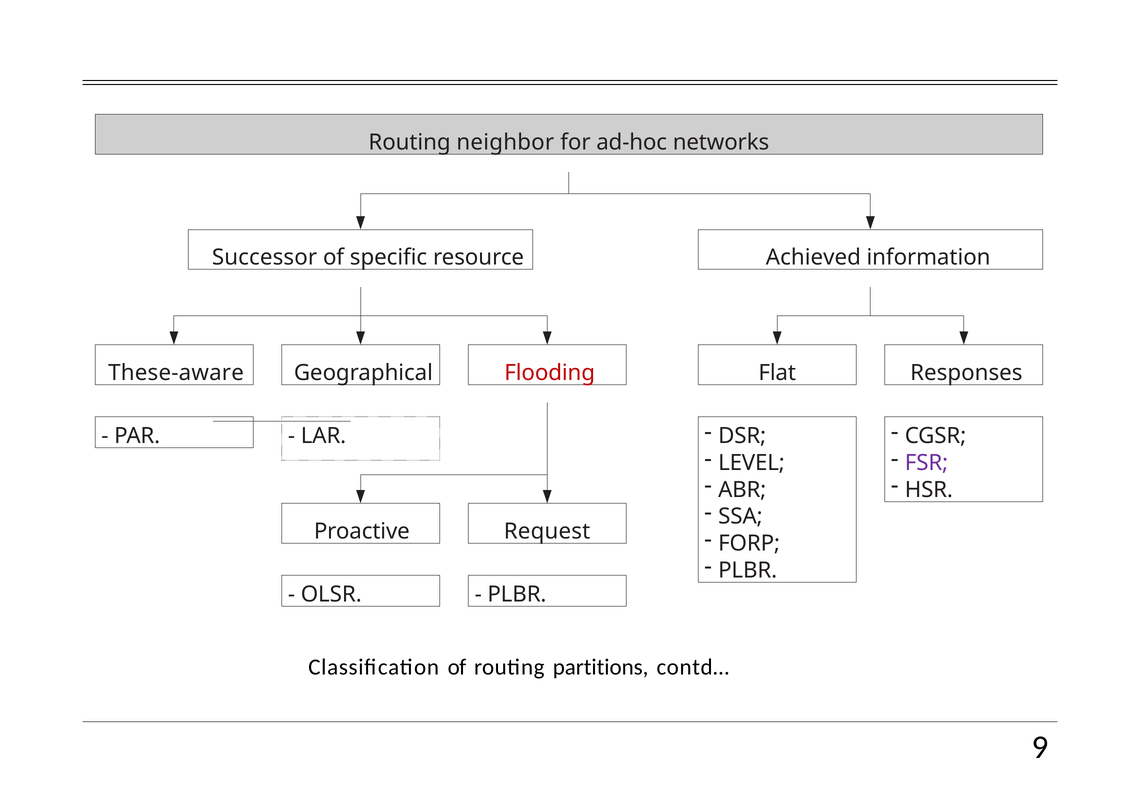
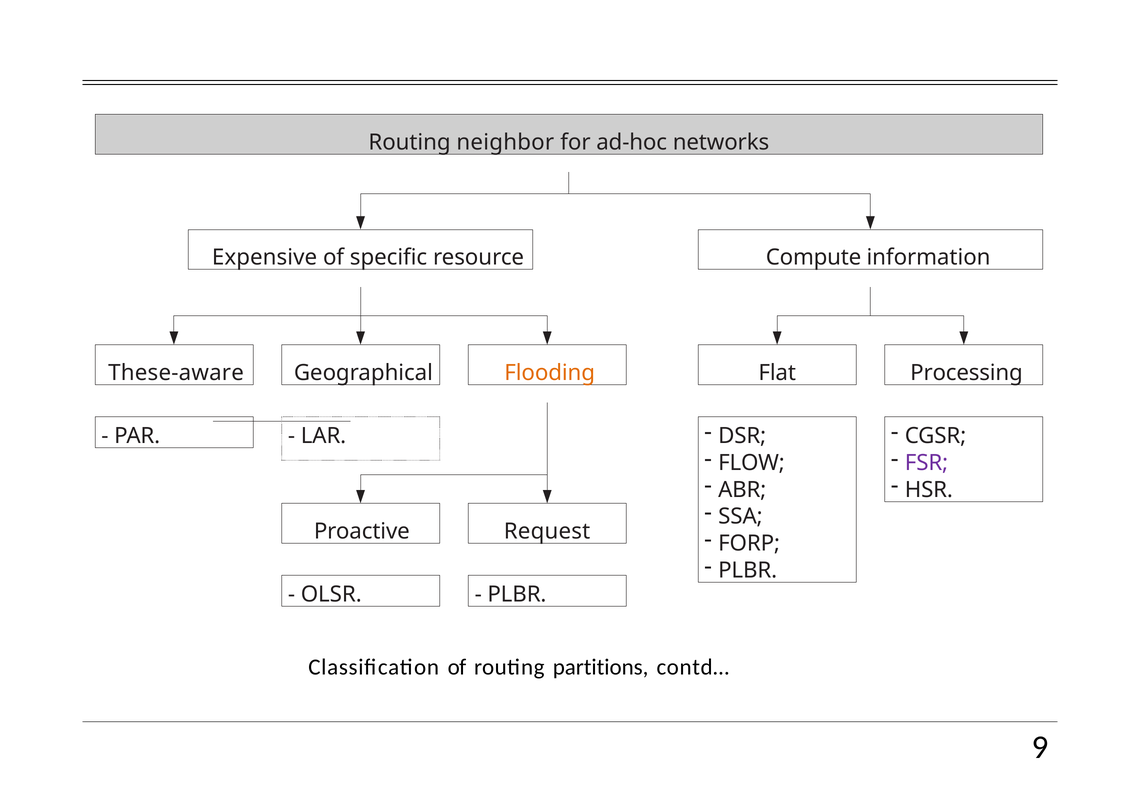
Successor: Successor -> Expensive (265, 257)
Achieved: Achieved -> Compute (814, 257)
Flooding colour: red -> orange (550, 373)
Responses: Responses -> Processing (966, 373)
LEVEL: LEVEL -> FLOW (751, 463)
